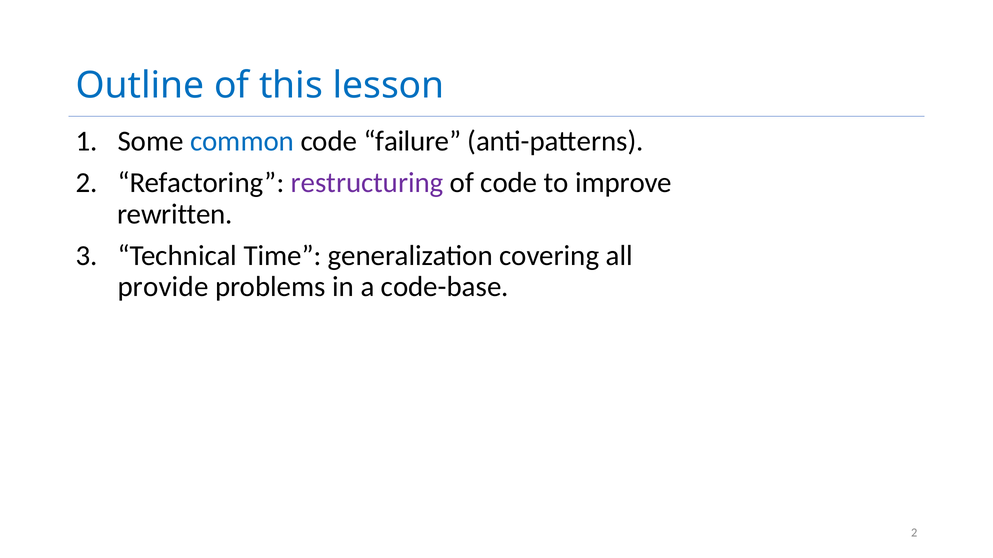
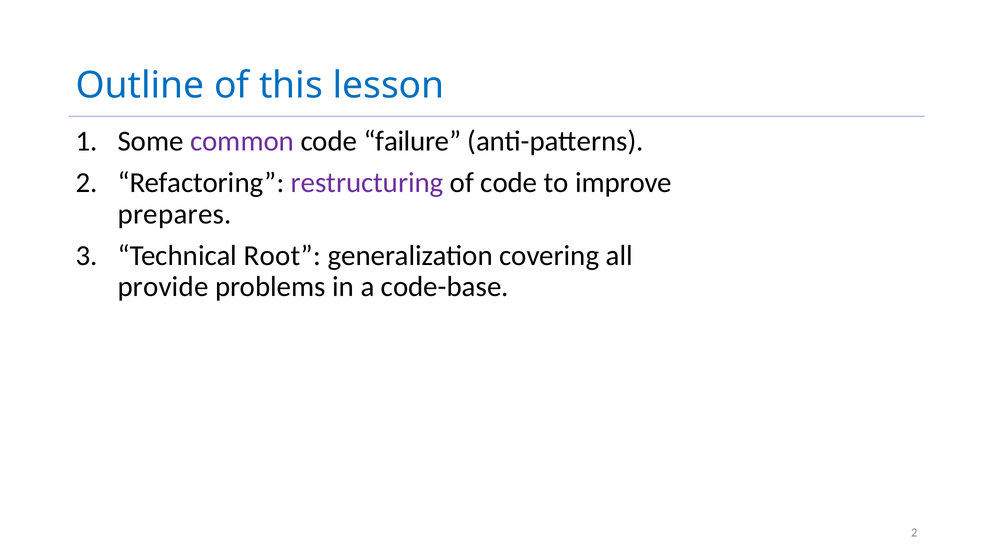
common colour: blue -> purple (242, 141)
rewritten: rewritten -> prepares (175, 214)
Time: Time -> Root (282, 256)
